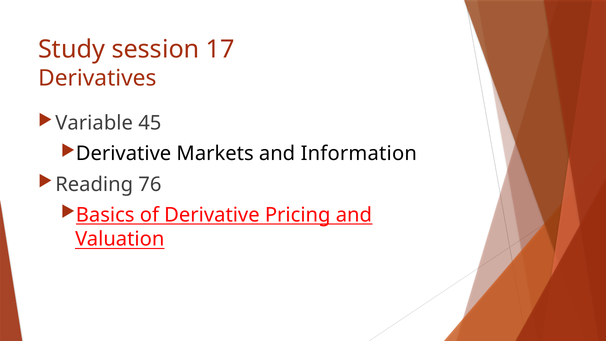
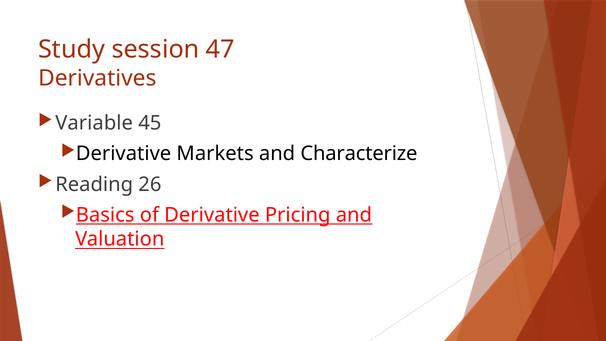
17: 17 -> 47 (220, 49)
Information: Information -> Characterize (359, 154)
76: 76 -> 26 (150, 184)
